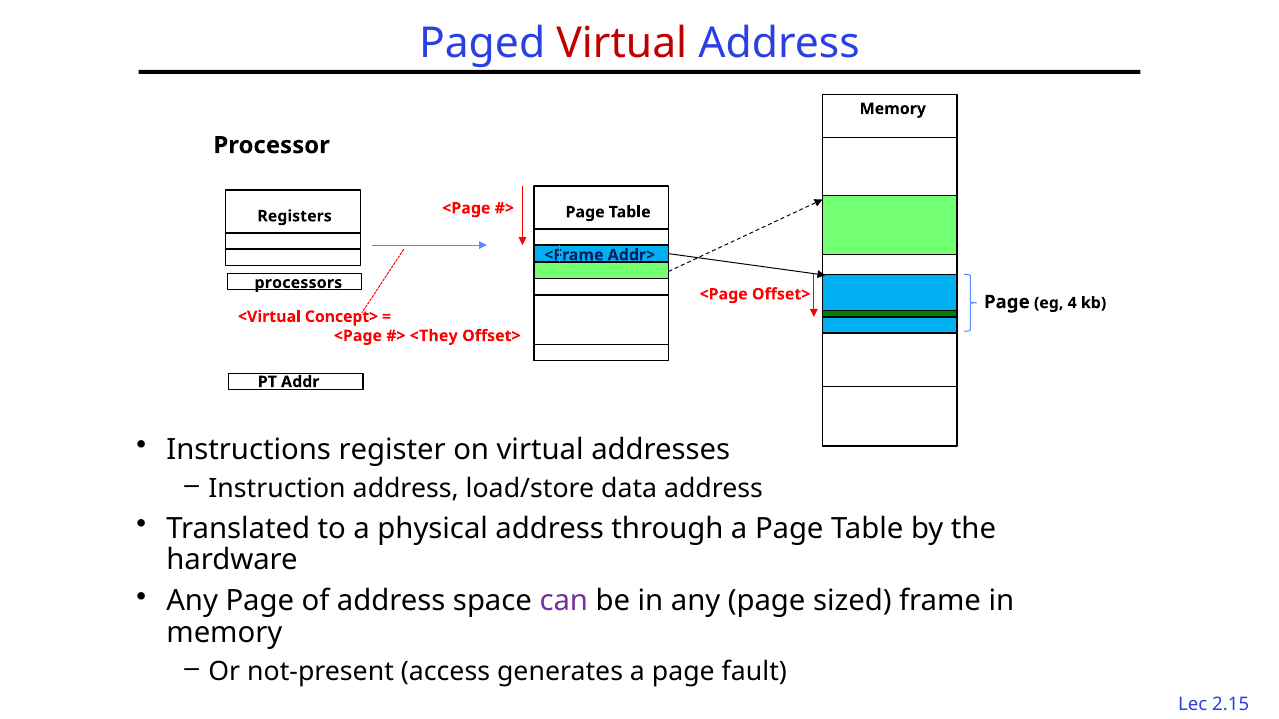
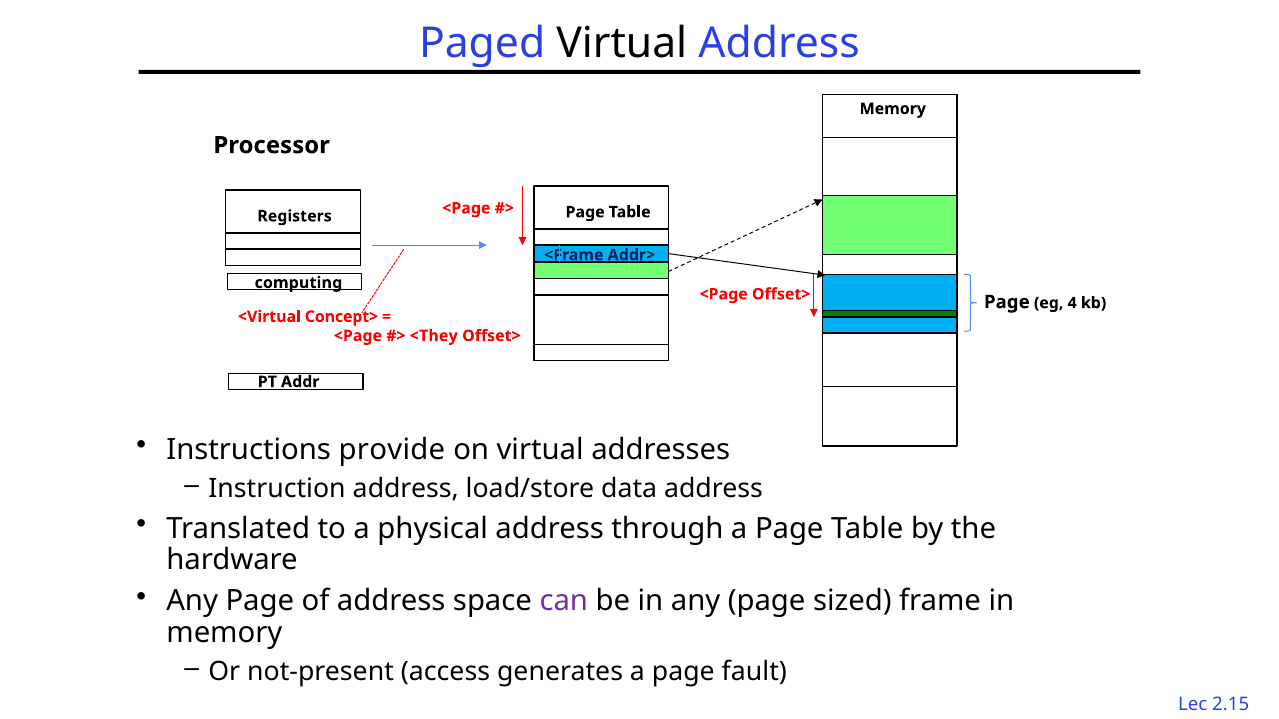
Virtual colour: red -> black (622, 44)
processors: processors -> computing (298, 283)
register: register -> provide (392, 450)
